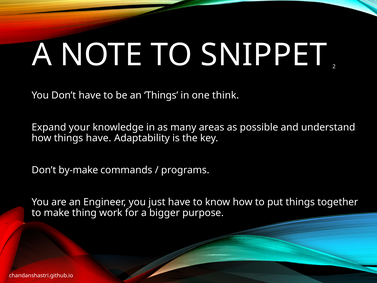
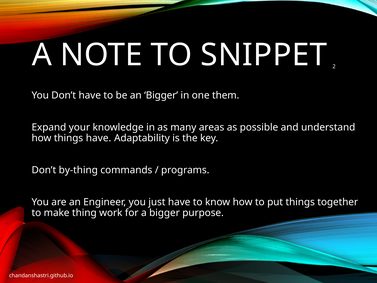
an Things: Things -> Bigger (161, 95)
think: think -> them (226, 95)
by-make: by-make -> by-thing (78, 170)
